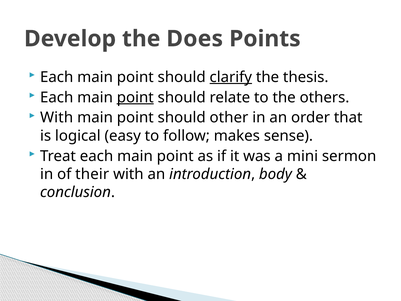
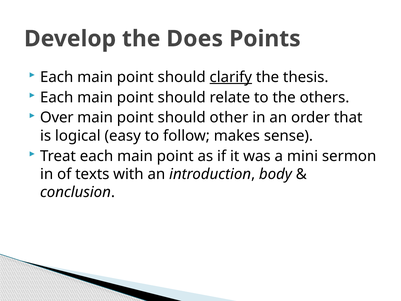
point underline: present -> none (135, 97)
With: With -> Over (57, 118)
their: their -> texts (92, 174)
